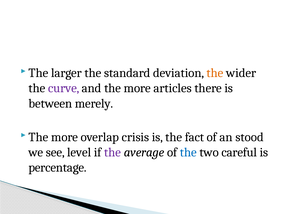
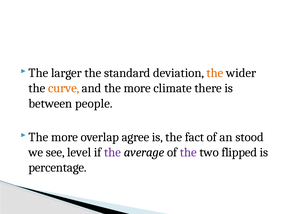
curve colour: purple -> orange (64, 88)
articles: articles -> climate (173, 88)
merely: merely -> people (94, 104)
crisis: crisis -> agree (135, 137)
the colour: blue -> purple (188, 153)
careful: careful -> flipped (239, 153)
